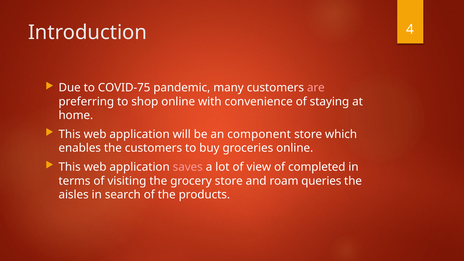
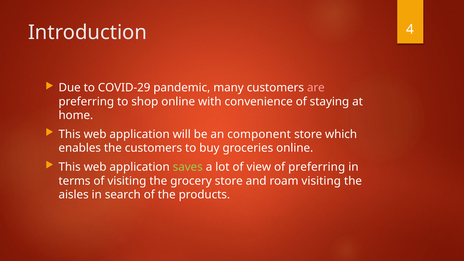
COVID-75: COVID-75 -> COVID-29 (124, 88)
saves colour: pink -> light green (188, 167)
of completed: completed -> preferring (317, 167)
roam queries: queries -> visiting (321, 181)
